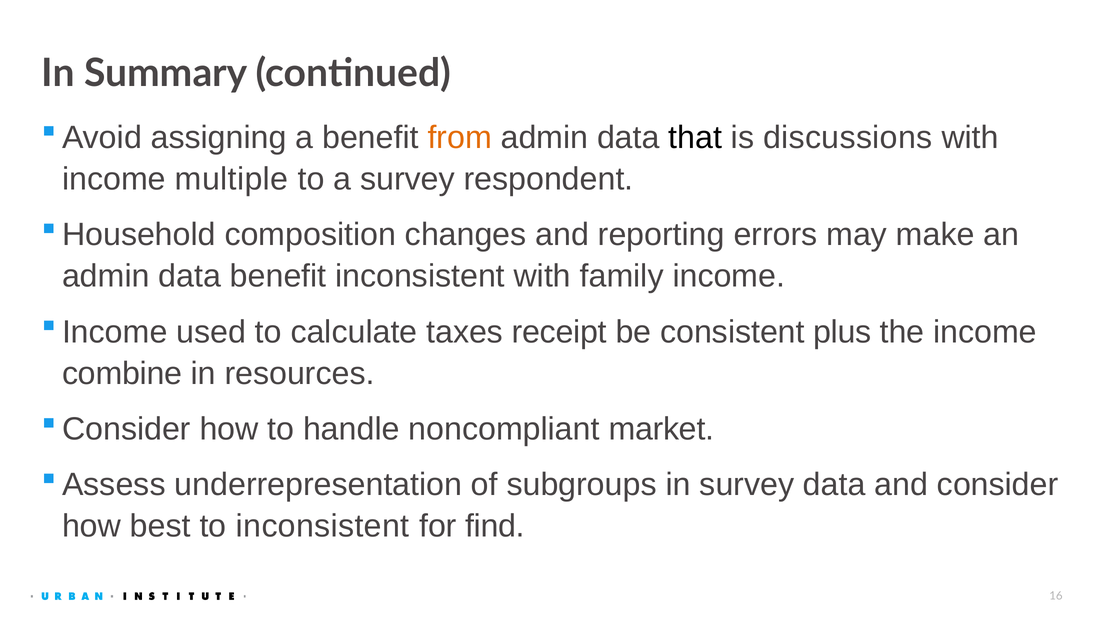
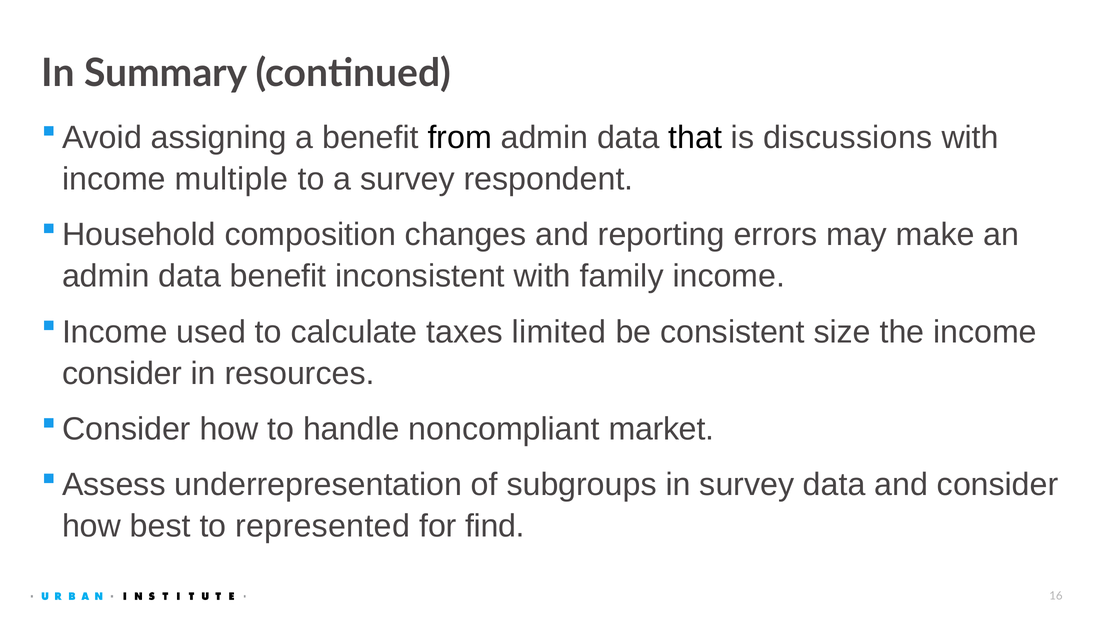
from colour: orange -> black (460, 137)
receipt: receipt -> limited (559, 332)
plus: plus -> size (842, 332)
combine: combine -> consider (122, 374)
to inconsistent: inconsistent -> represented (323, 526)
